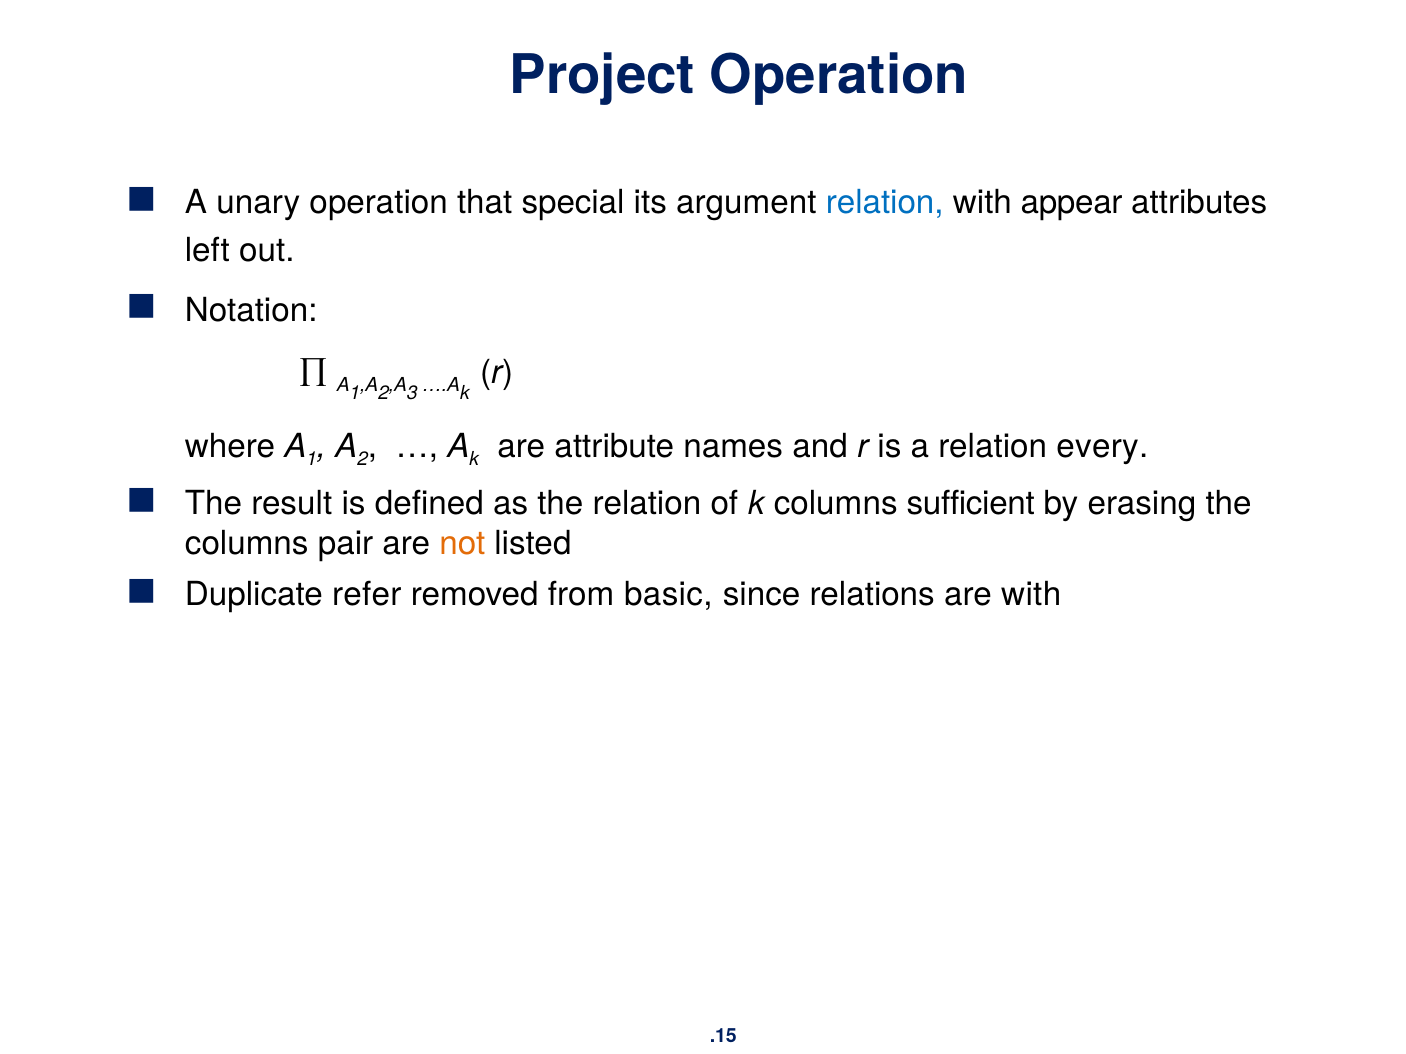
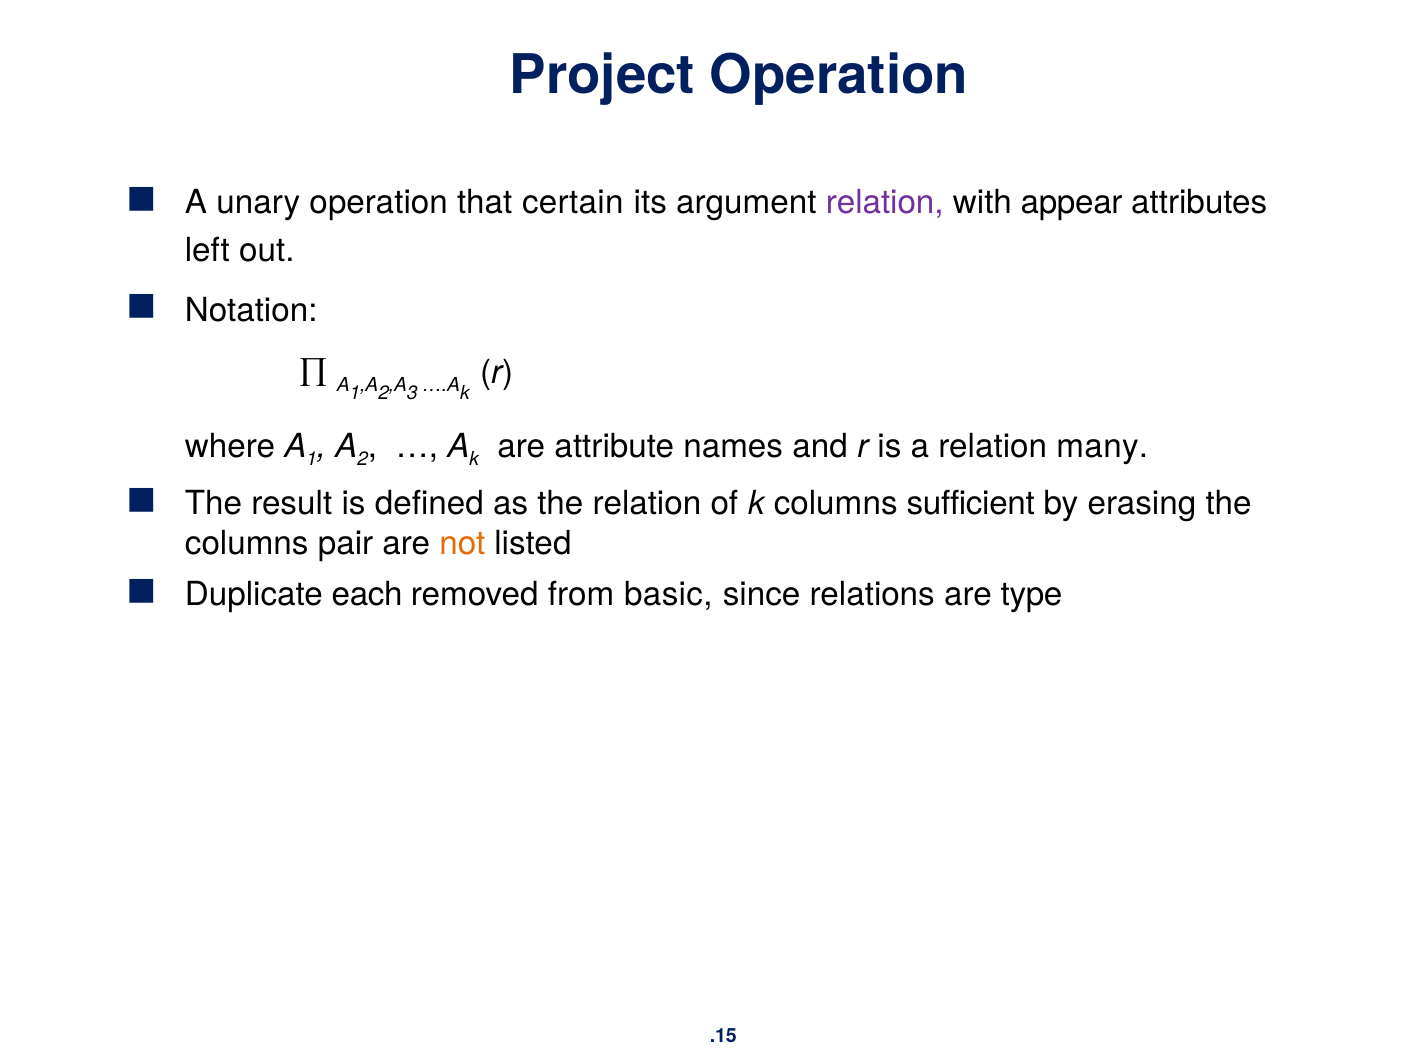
special: special -> certain (573, 203)
relation colour: blue -> purple (885, 203)
every: every -> many (1102, 447)
refer: refer -> each (367, 595)
are with: with -> type (1032, 595)
